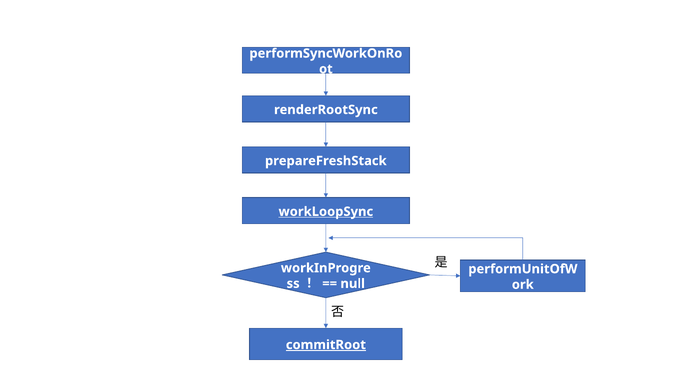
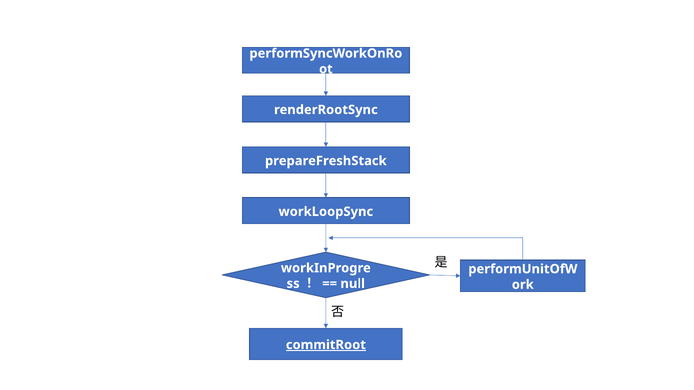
workLoopSync underline: present -> none (326, 212)
